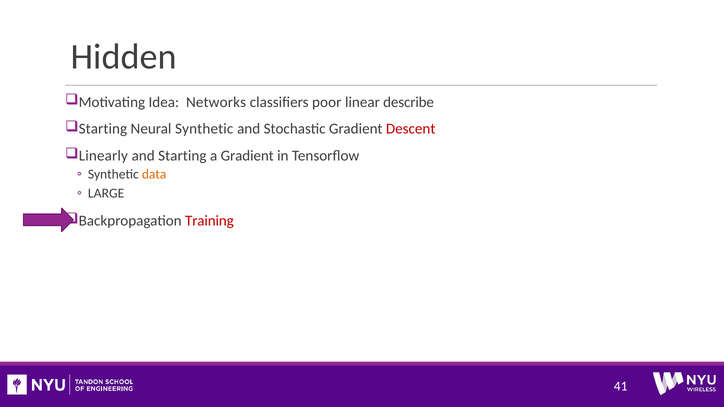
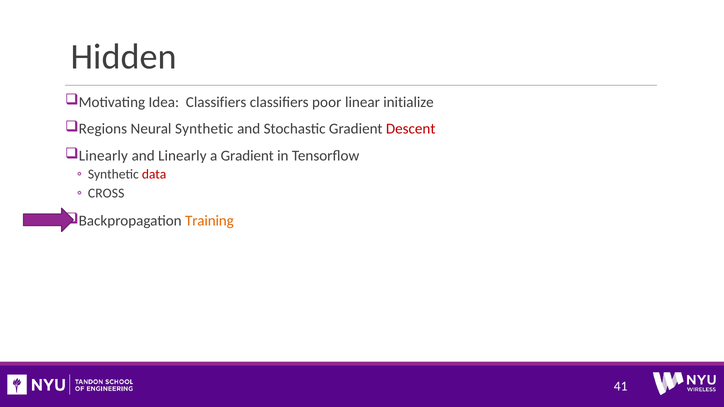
Idea Networks: Networks -> Classifiers (216, 102)
describe: describe -> initialize (409, 102)
Starting: Starting -> Regions (103, 129)
and Starting: Starting -> Linearly (182, 156)
data colour: orange -> red (154, 174)
LARGE: LARGE -> CROSS (106, 194)
Training colour: red -> orange (209, 221)
